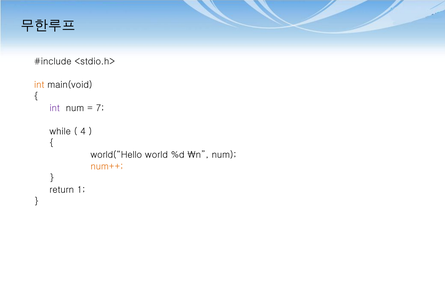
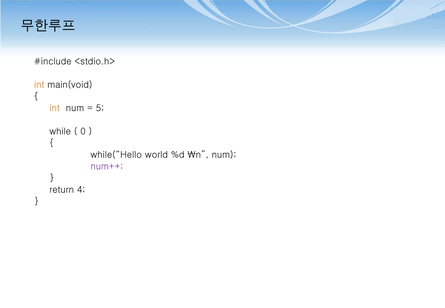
int colour: purple -> orange (55, 108)
7: 7 -> 5 (100, 108)
4: 4 -> 0 (83, 132)
world(“Hello: world(“Hello -> while(“Hello (116, 155)
num++ colour: orange -> purple (107, 167)
1: 1 -> 4 (81, 190)
